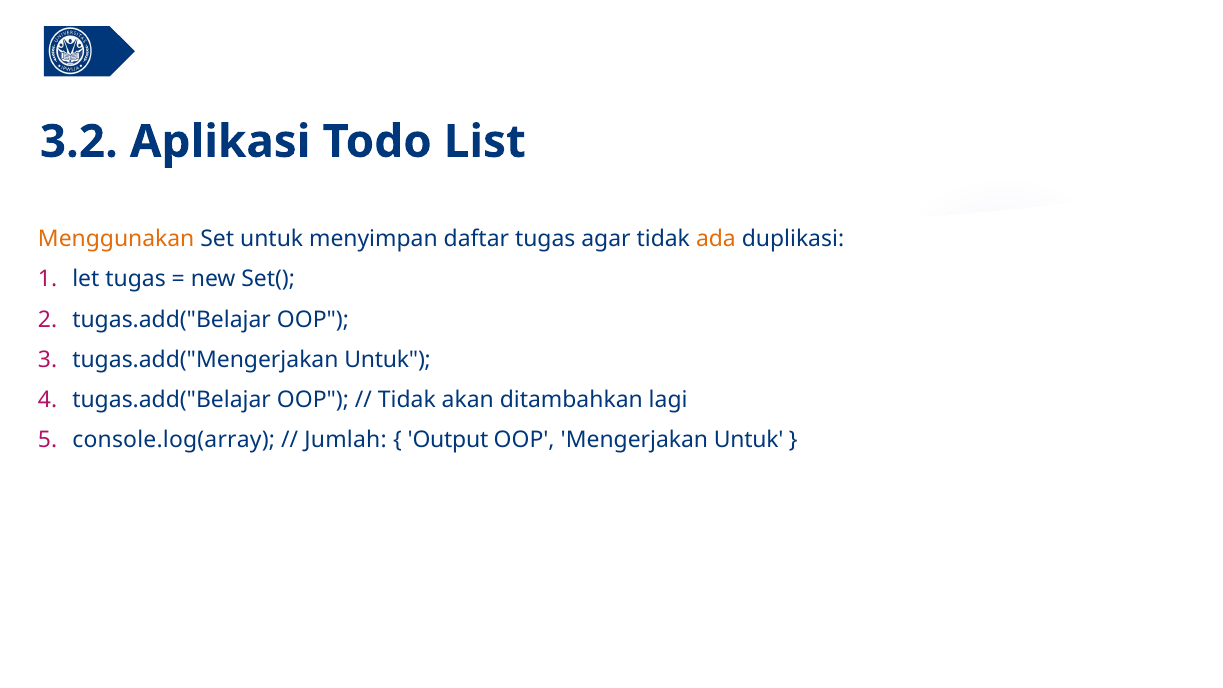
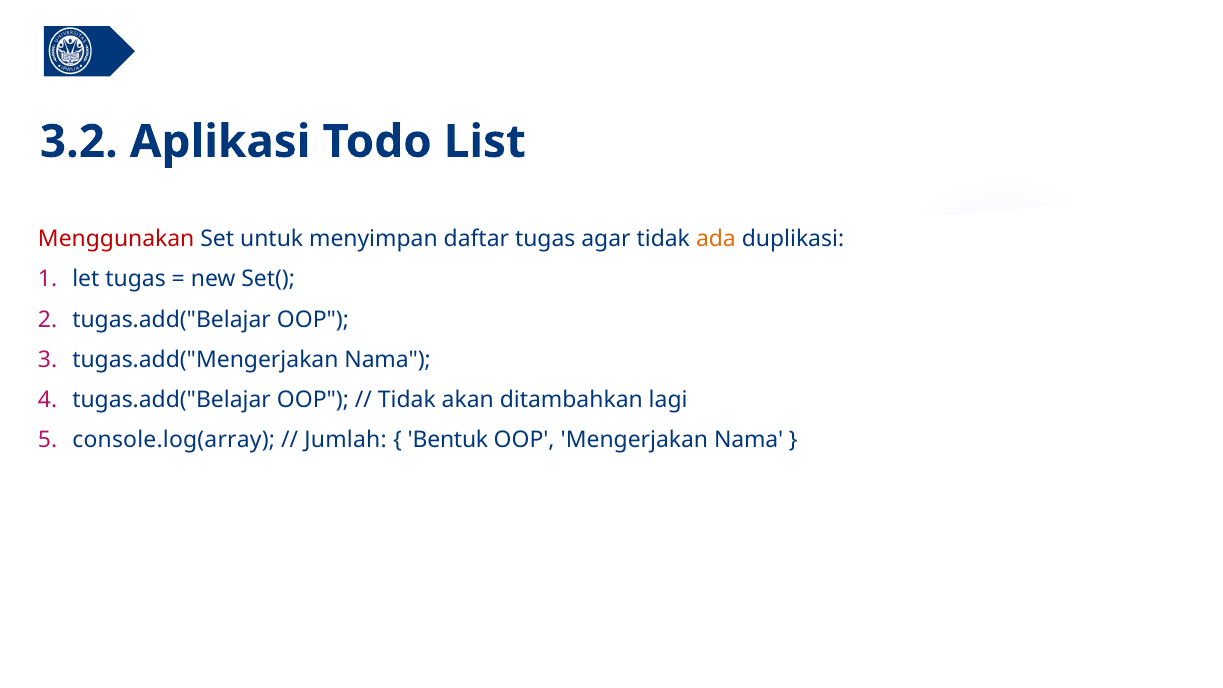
Menggunakan colour: orange -> red (116, 239)
tugas.add("Mengerjakan Untuk: Untuk -> Nama (388, 360)
Output: Output -> Bentuk (448, 440)
Mengerjakan Untuk: Untuk -> Nama (749, 440)
